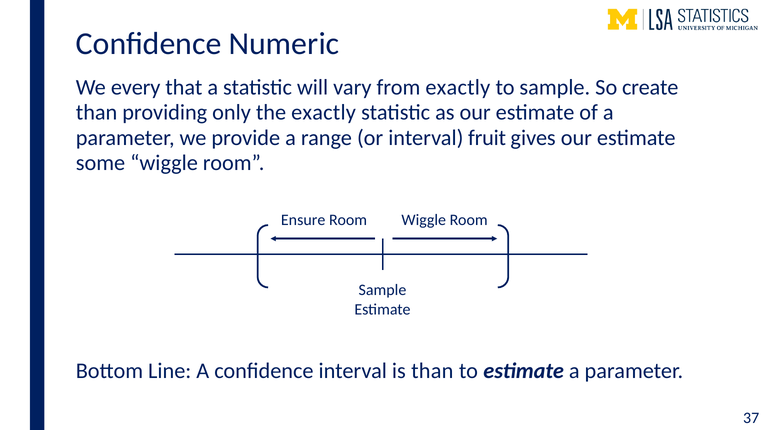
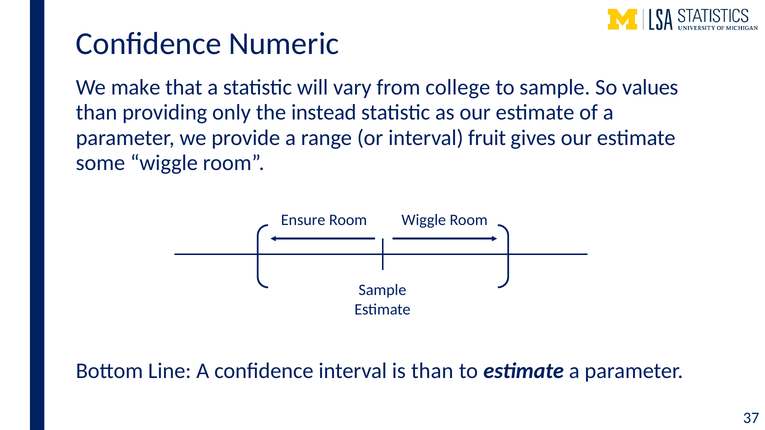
every: every -> make (136, 87)
from exactly: exactly -> college (458, 87)
create: create -> values (650, 87)
the exactly: exactly -> instead (324, 113)
